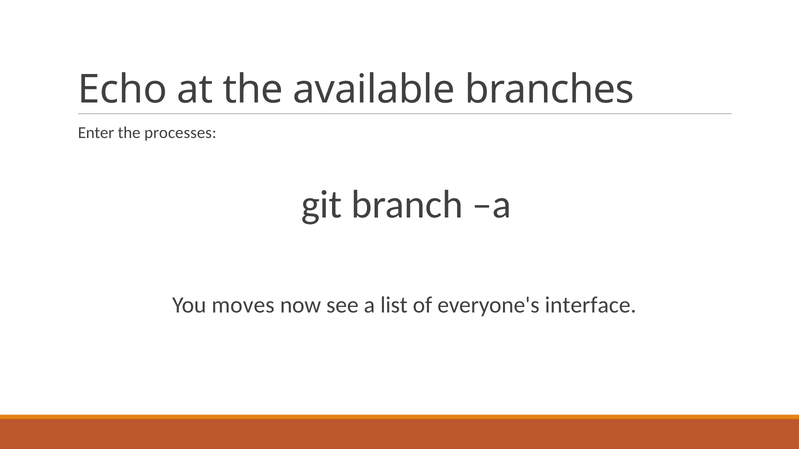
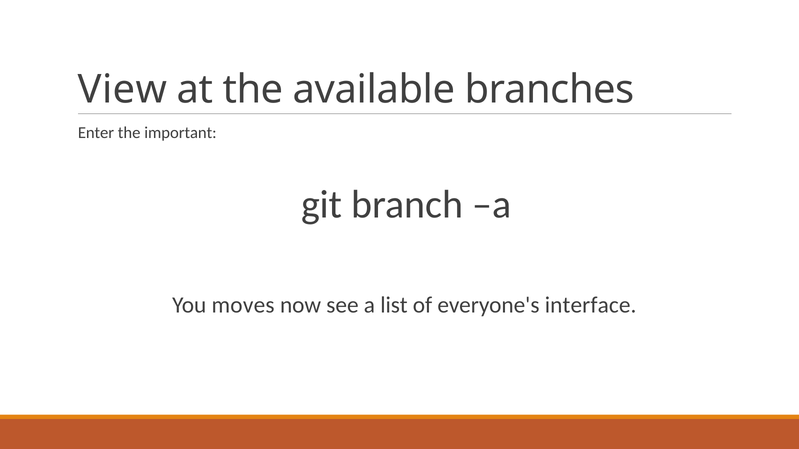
Echo: Echo -> View (122, 90)
processes: processes -> important (180, 133)
